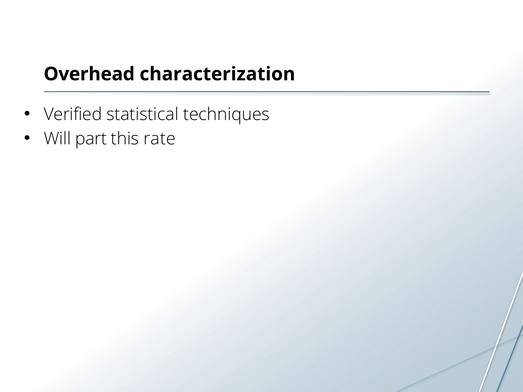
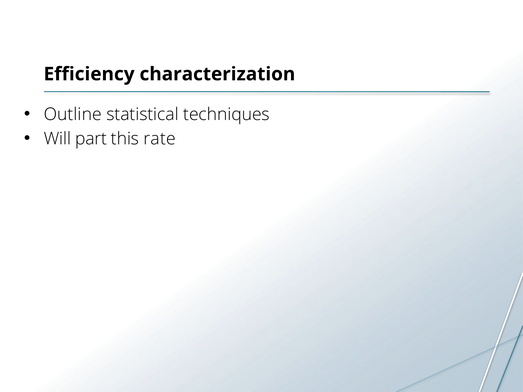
Overhead: Overhead -> Efficiency (89, 74)
Verified: Verified -> Outline (73, 114)
